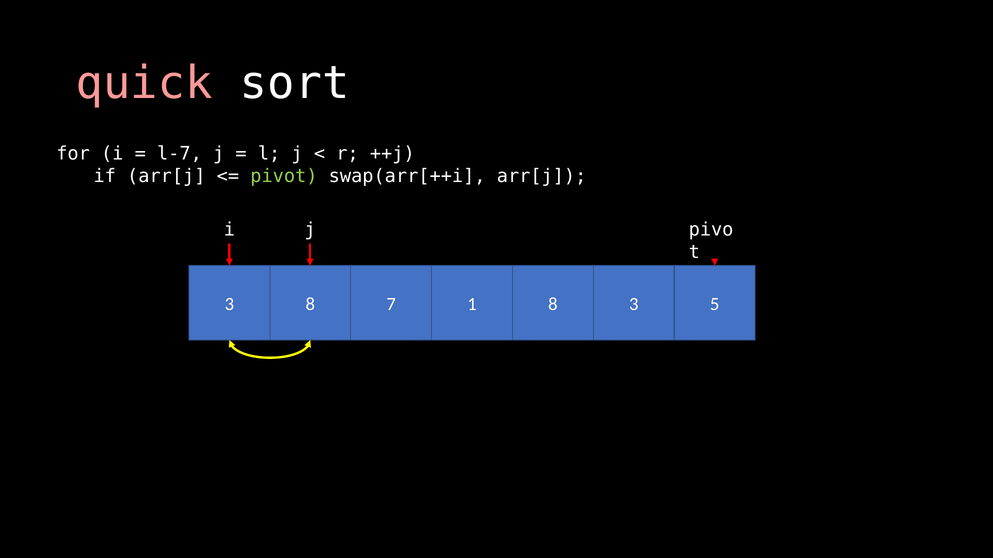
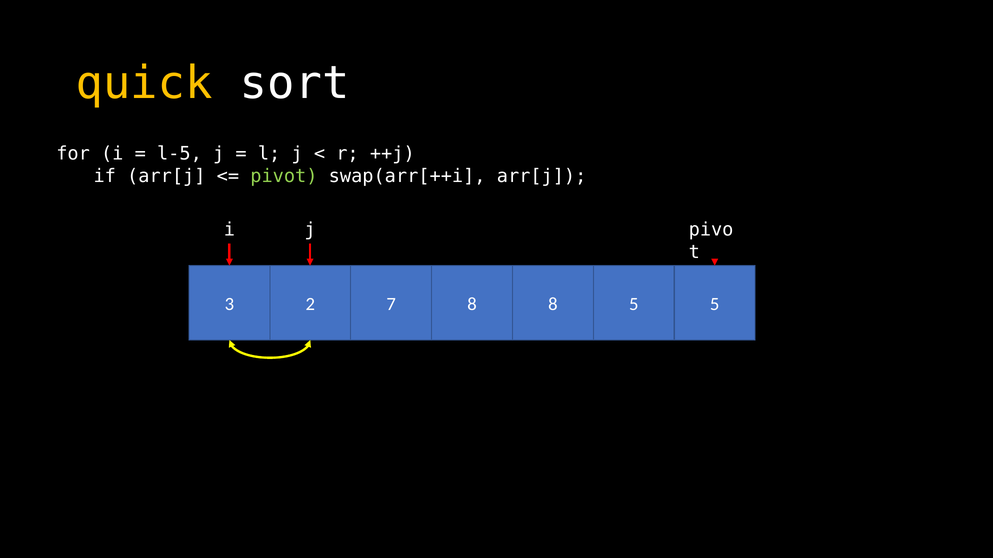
quick colour: pink -> yellow (144, 83)
l-7: l-7 -> l-5 (179, 154)
3 8: 8 -> 2 (310, 304)
7 1: 1 -> 8 (472, 304)
8 3: 3 -> 5 (634, 304)
